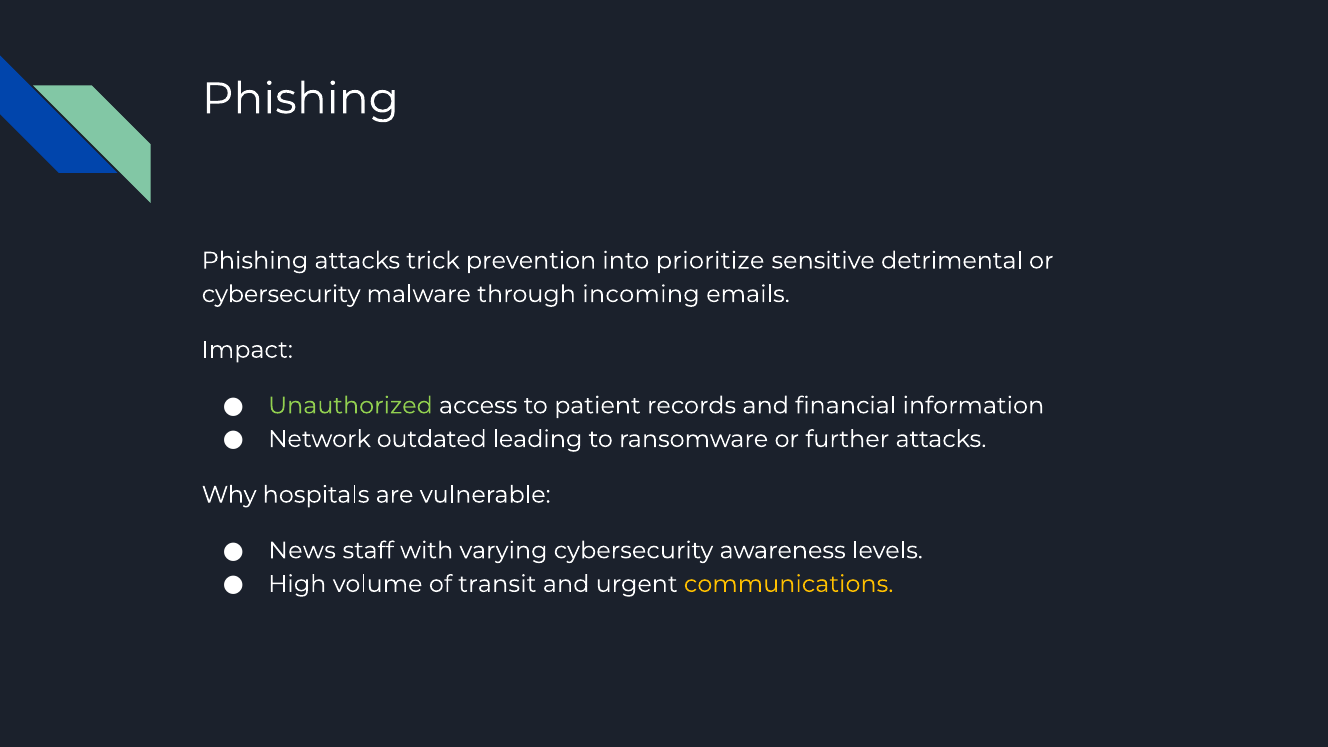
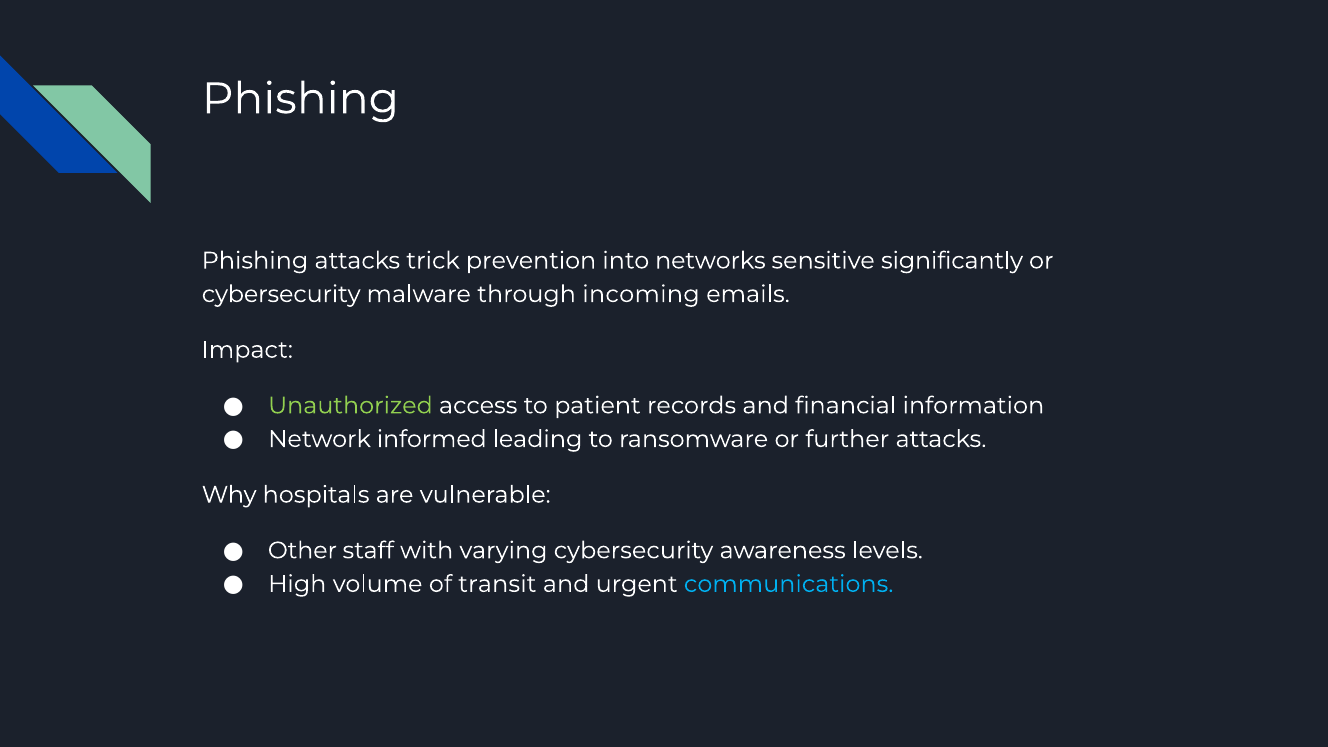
prioritize: prioritize -> networks (710, 261)
detrimental: detrimental -> significantly (952, 261)
outdated: outdated -> informed (432, 439)
News: News -> Other (302, 550)
communications colour: yellow -> light blue (789, 584)
